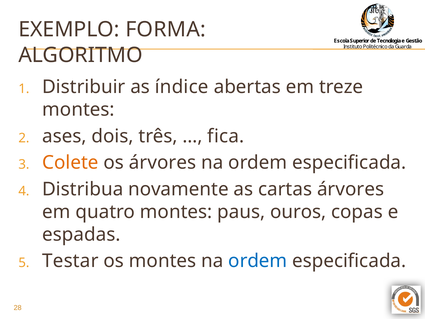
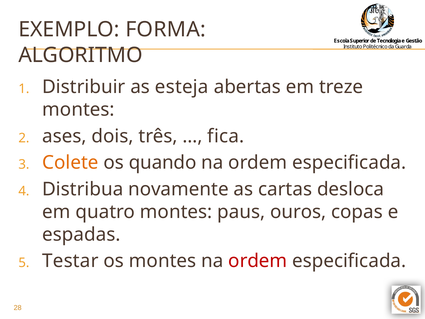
índice: índice -> esteja (182, 87)
os árvores: árvores -> quando (163, 163)
cartas árvores: árvores -> desloca (351, 189)
ordem colour: blue -> red (258, 261)
